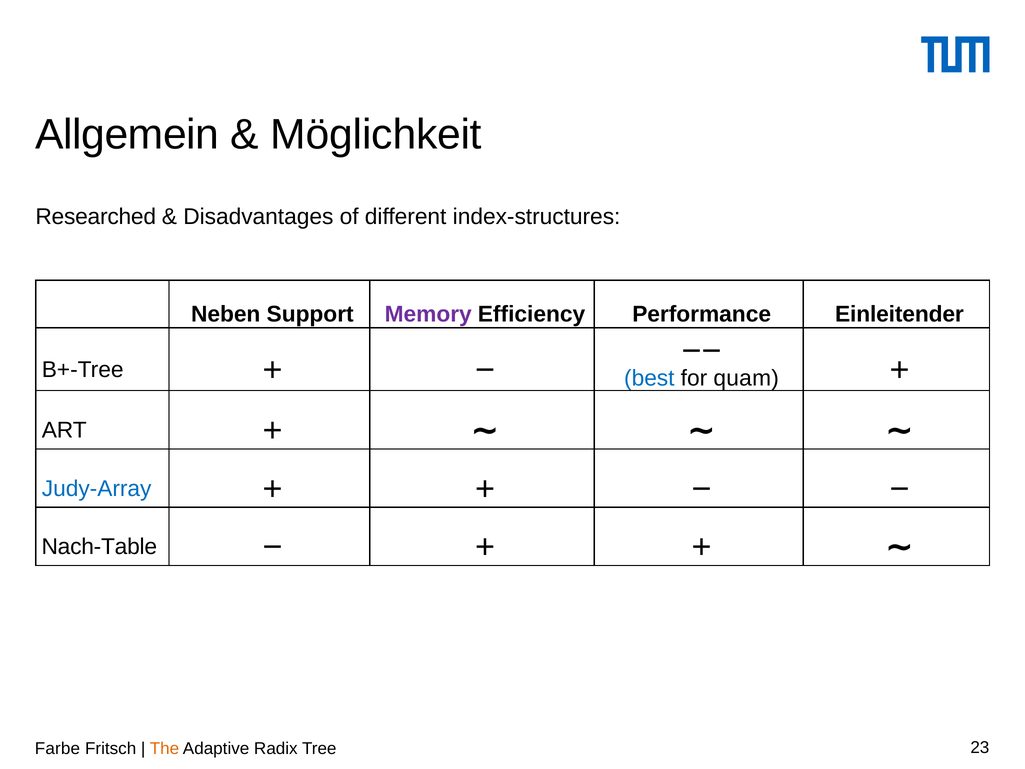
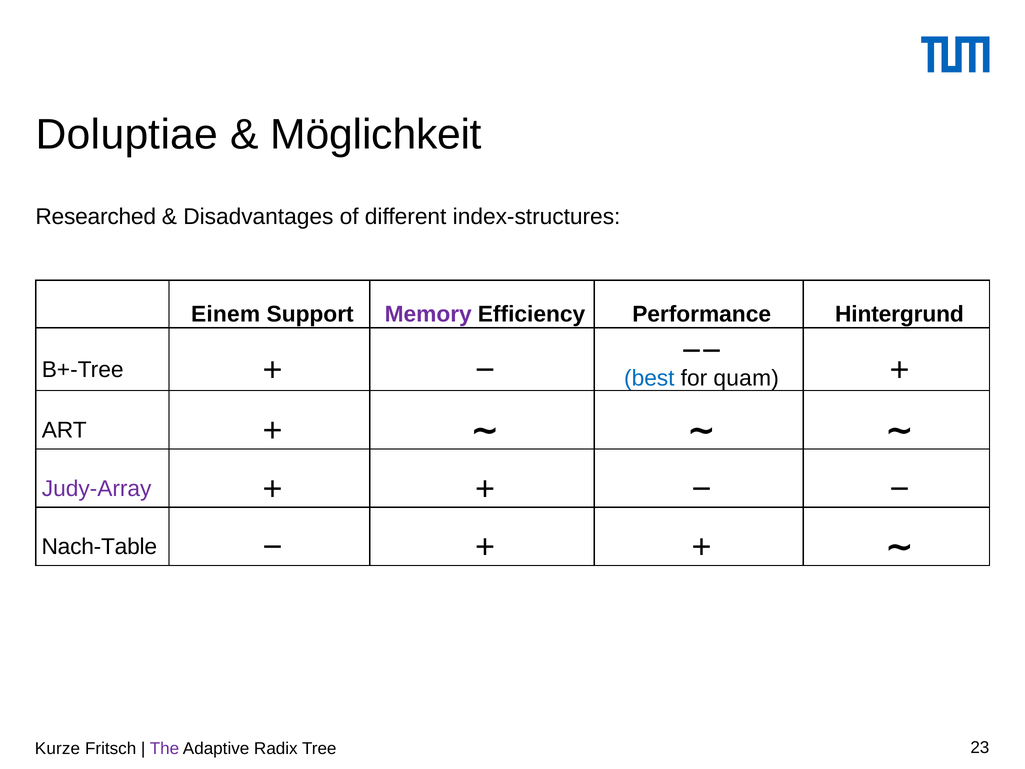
Allgemein: Allgemein -> Doluptiae (127, 134)
Neben: Neben -> Einem (226, 314)
Einleitender: Einleitender -> Hintergrund (899, 314)
Judy-Array colour: blue -> purple (97, 488)
Farbe: Farbe -> Kurze (57, 748)
The colour: orange -> purple (164, 748)
